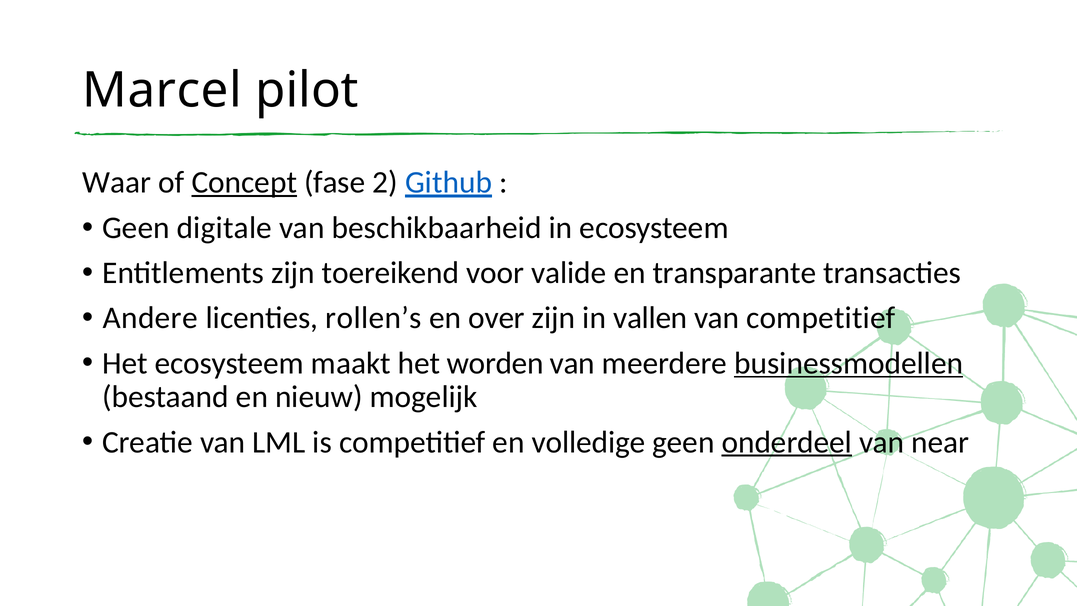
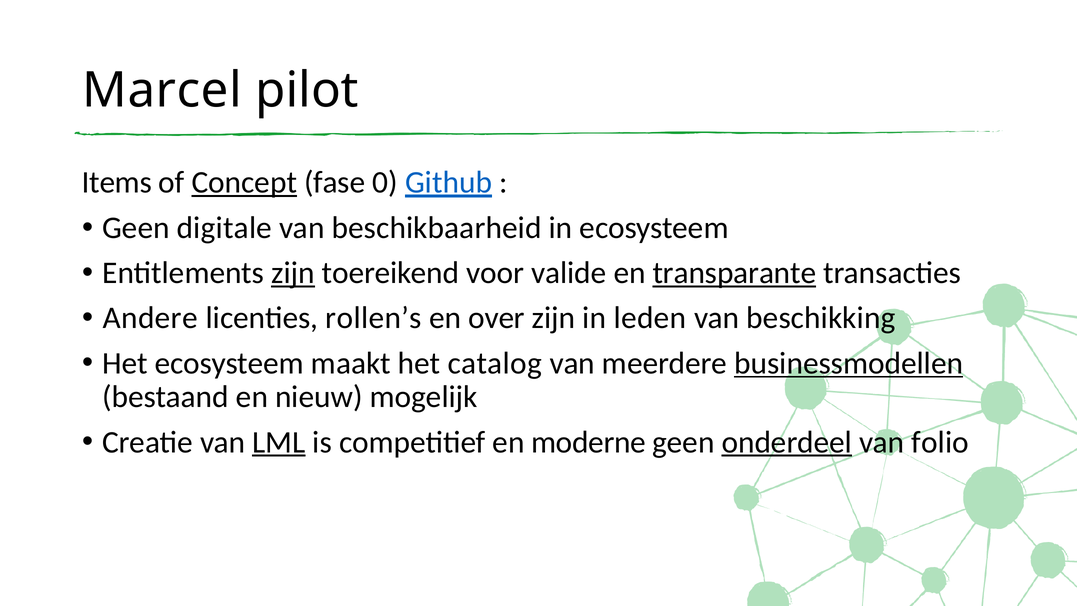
Waar: Waar -> Items (117, 183)
2: 2 -> 0 (385, 183)
zijn underline: none -> present (293, 273)
transparante underline: none -> present (734, 273)
vallen: vallen -> leden (650, 318)
van competitief: competitief -> beschikking (821, 318)
worden: worden -> catalog (495, 363)
LML underline: none -> present (279, 442)
volledige: volledige -> moderne (589, 442)
near: near -> folio (940, 442)
